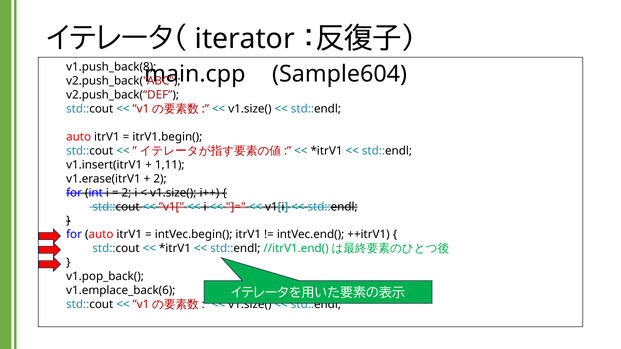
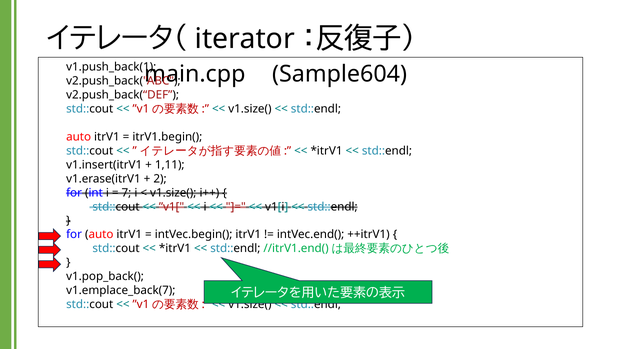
v1.push_back(8: v1.push_back(8 -> v1.push_back(1 (111, 67)
2: 2 -> 7 (126, 193)
v1.emplace_back(6: v1.emplace_back(6 -> v1.emplace_back(7 (121, 291)
